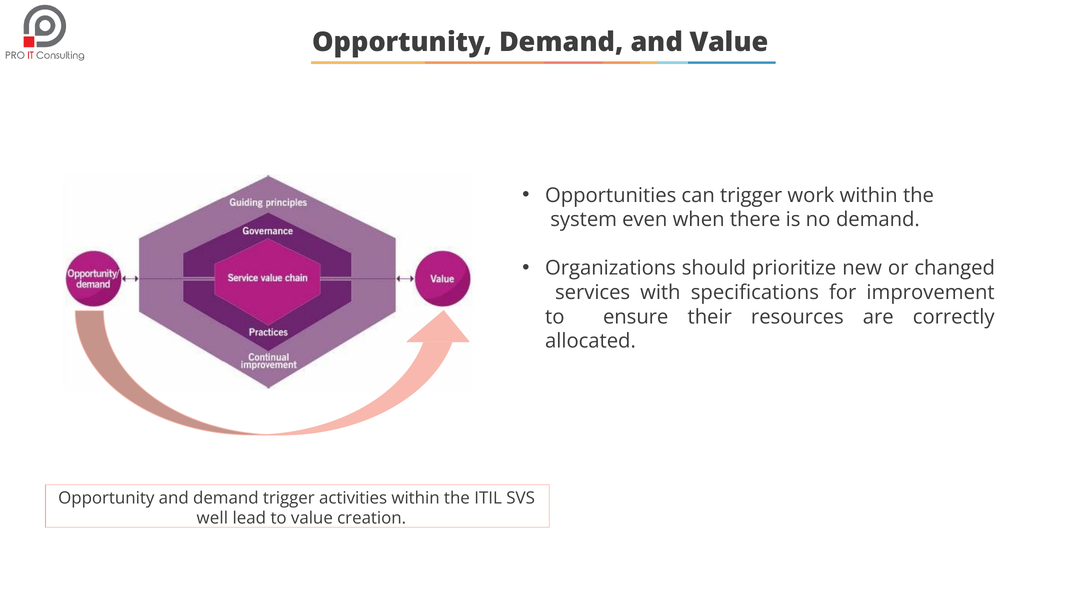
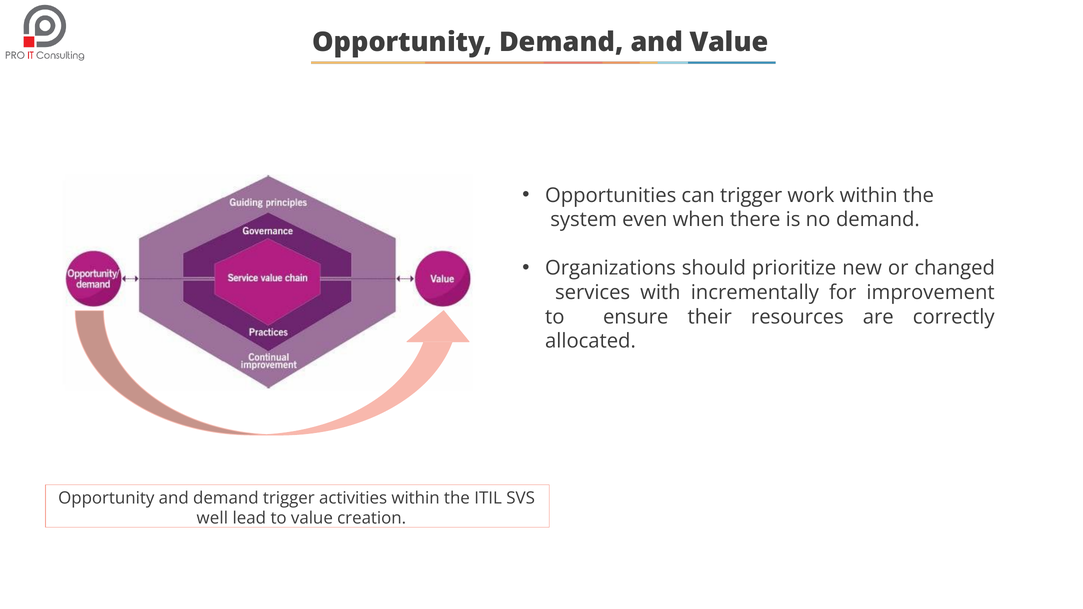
specifications: specifications -> incrementally (755, 293)
